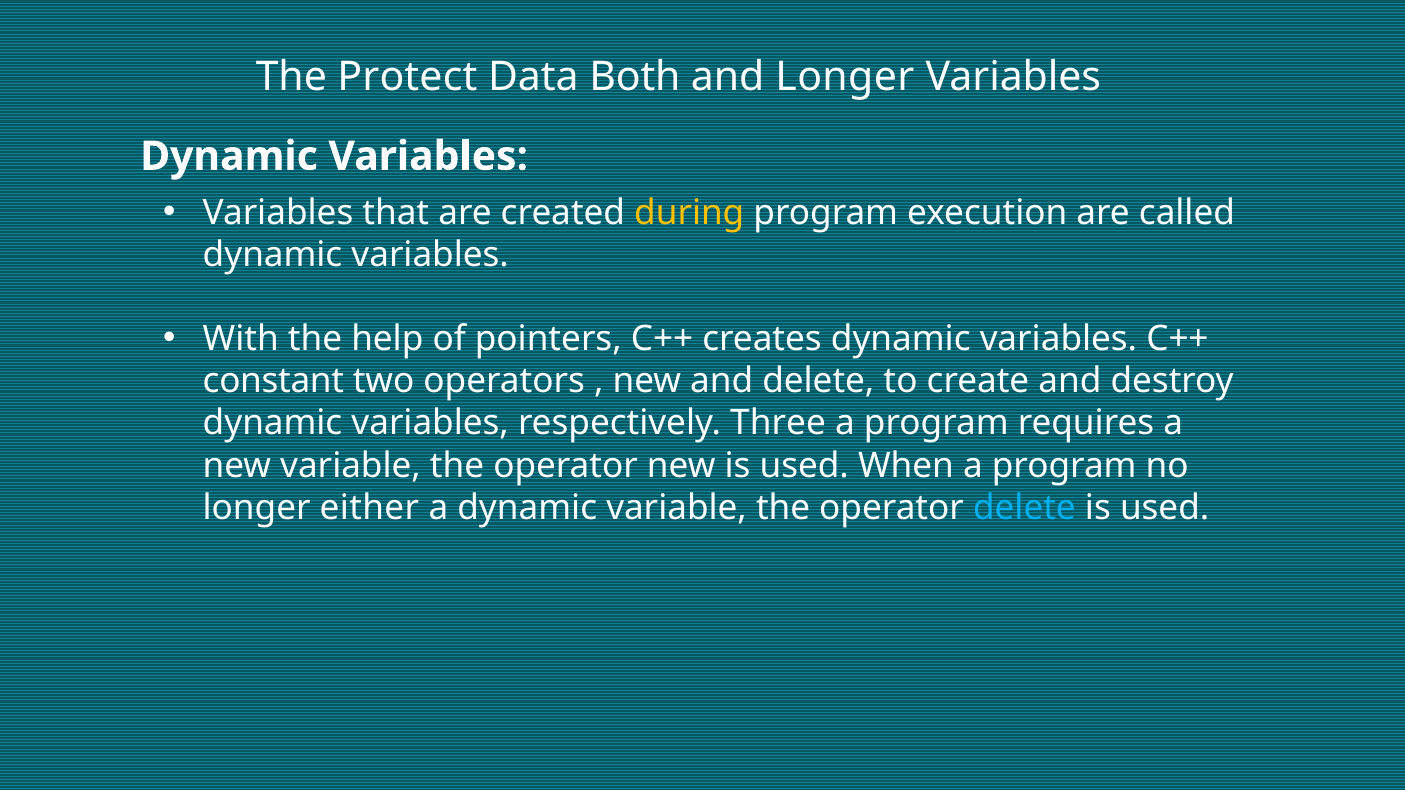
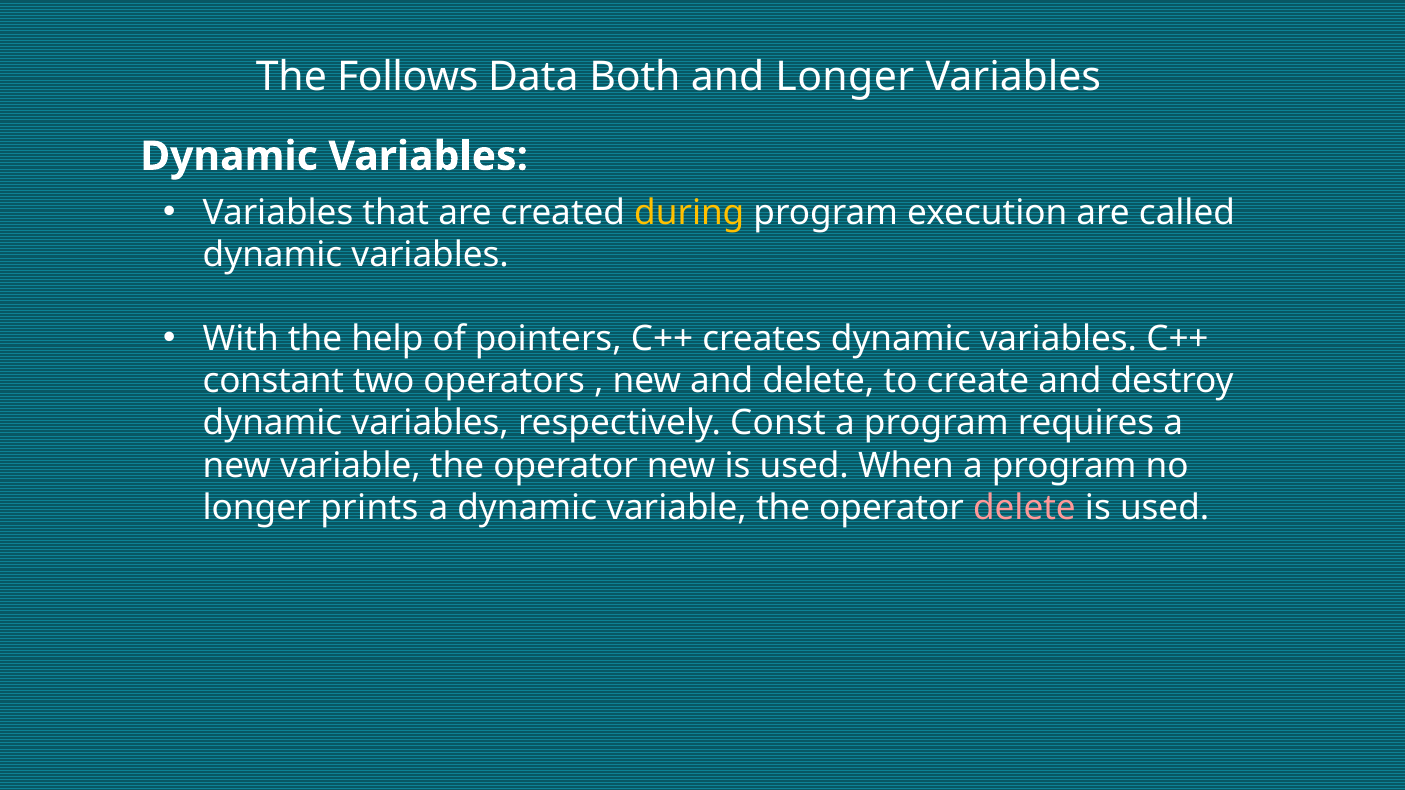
Protect: Protect -> Follows (408, 77)
Three: Three -> Const (778, 423)
either: either -> prints (369, 508)
delete colour: light blue -> pink (1024, 508)
